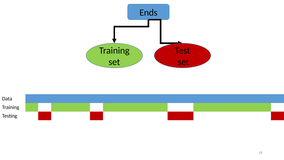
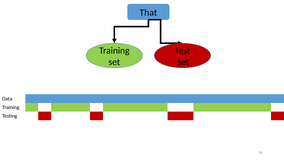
Ends: Ends -> That (148, 13)
